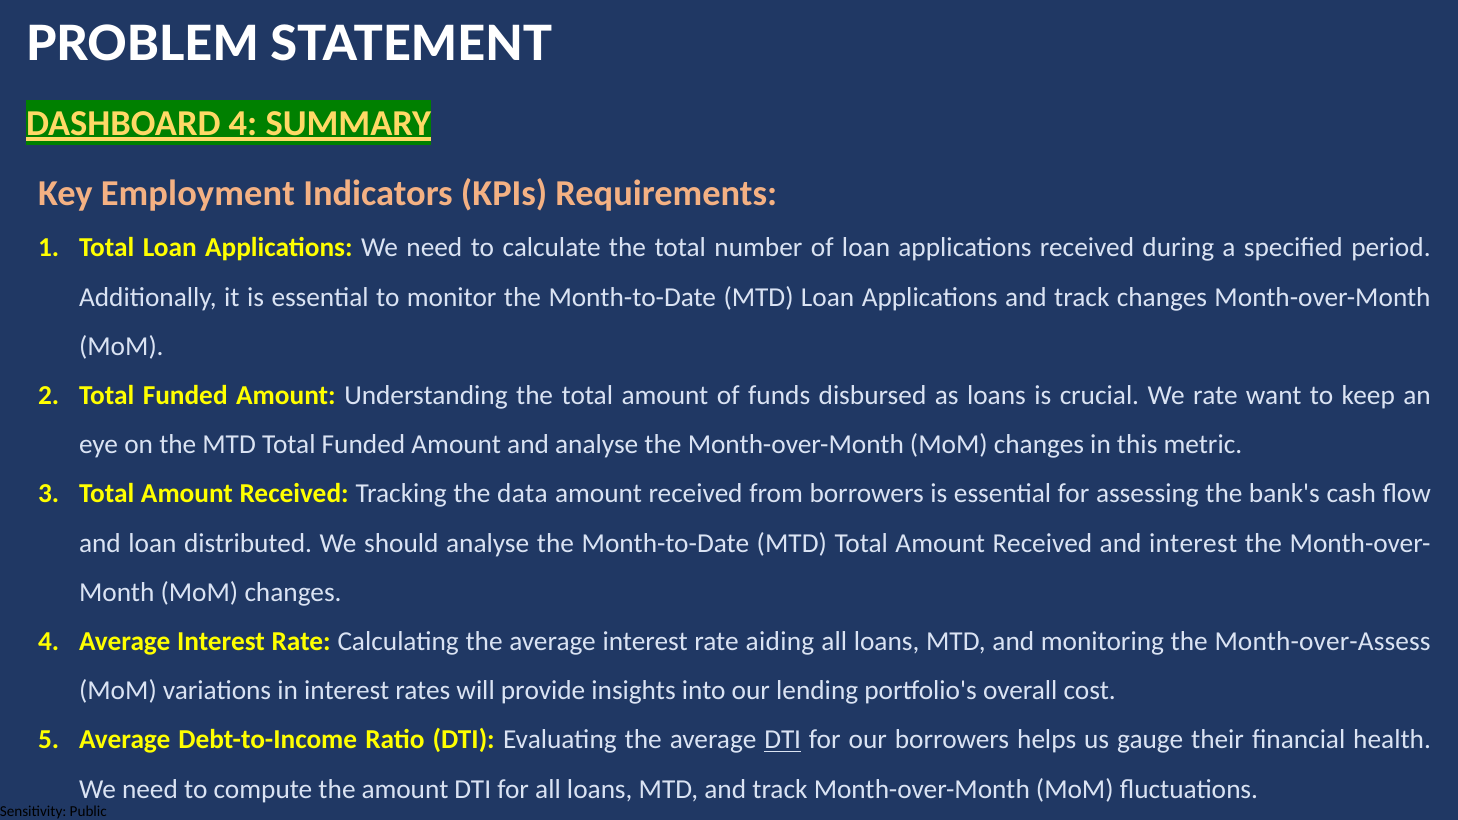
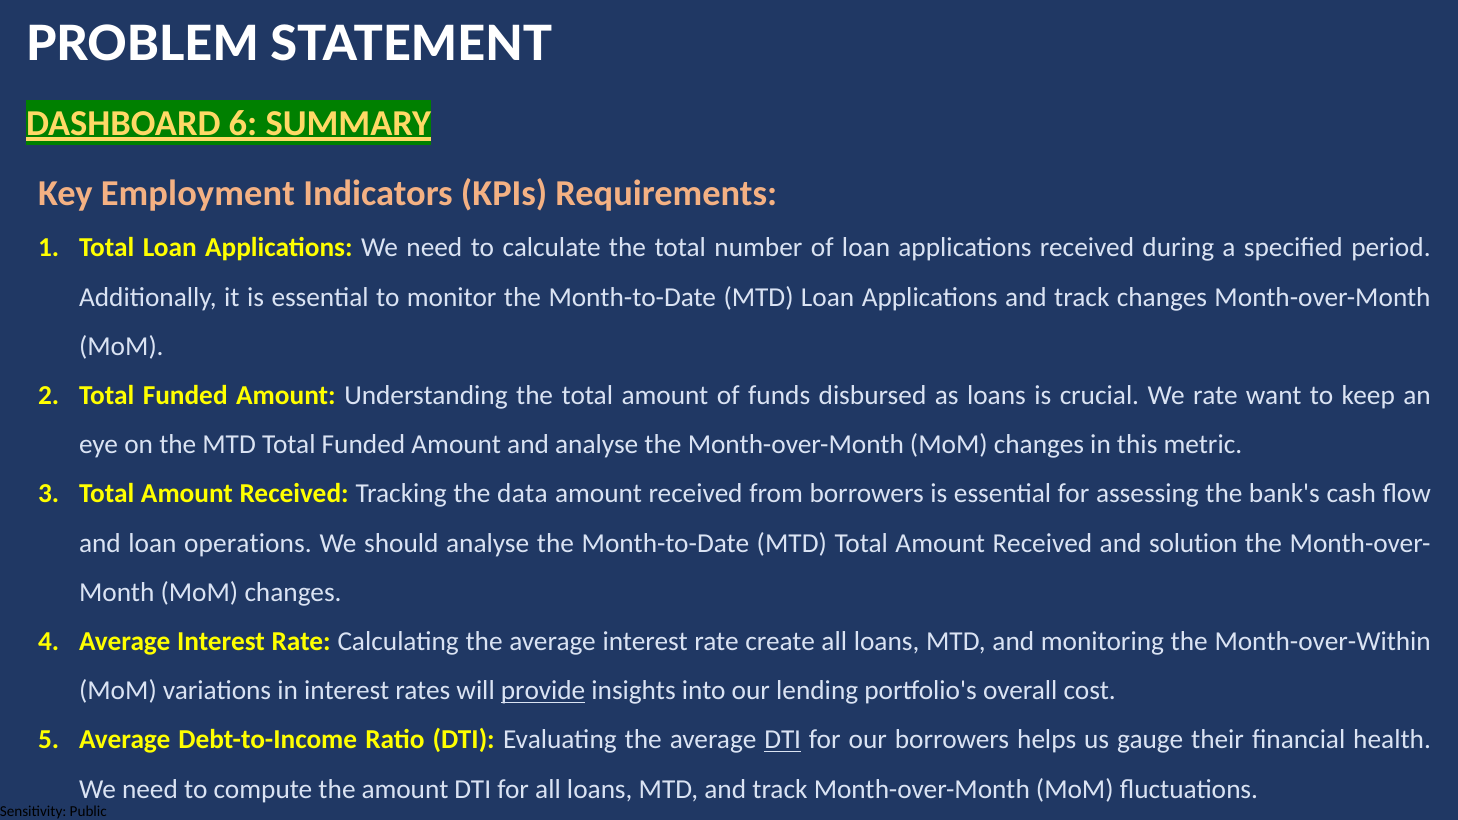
DASHBOARD 4: 4 -> 6 (243, 123)
distributed: distributed -> operations (248, 543)
and interest: interest -> solution (1193, 543)
aiding: aiding -> create (780, 641)
Month-over-Assess: Month-over-Assess -> Month-over-Within (1323, 641)
provide underline: none -> present (543, 691)
